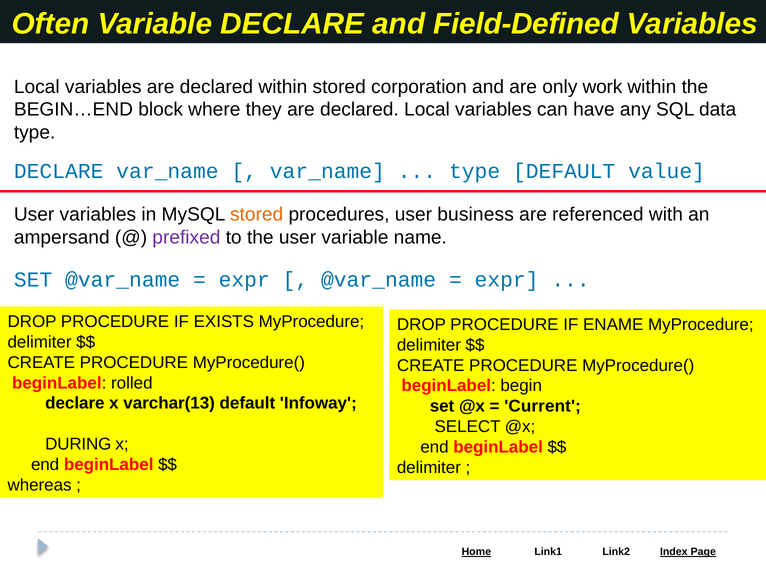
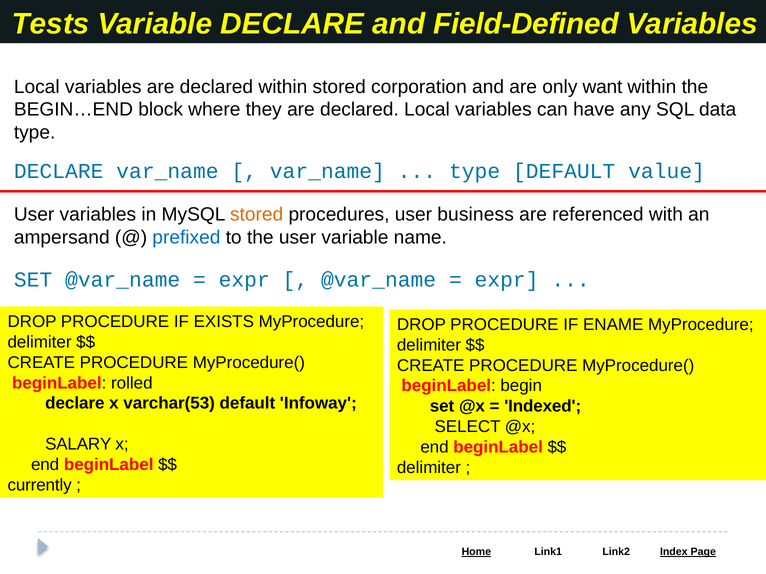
Often: Often -> Tests (51, 24)
work: work -> want (602, 87)
prefixed colour: purple -> blue (186, 237)
varchar(13: varchar(13 -> varchar(53 (169, 404)
Current: Current -> Indexed (543, 407)
DURING: DURING -> SALARY (78, 445)
whereas: whereas -> currently (40, 485)
